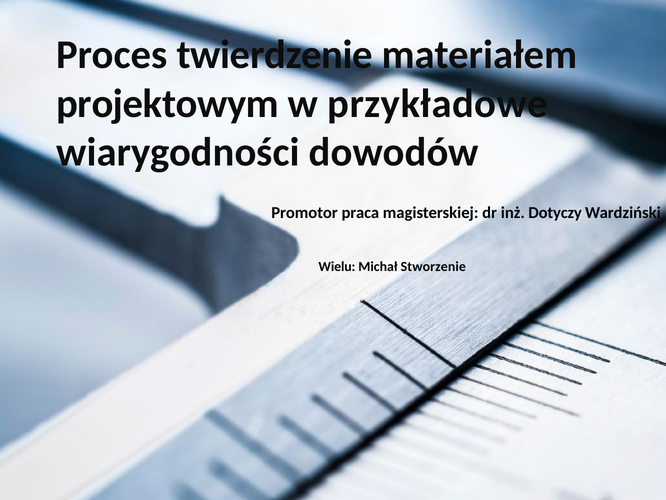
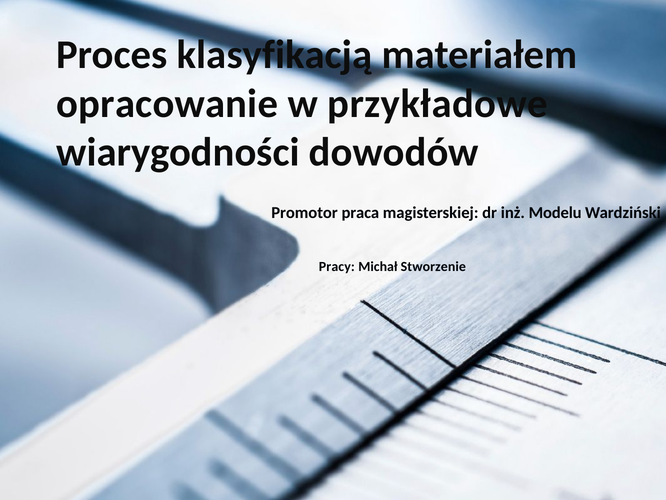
twierdzenie: twierdzenie -> klasyfikacją (275, 55)
projektowym: projektowym -> opracowanie (167, 104)
Dotyczy: Dotyczy -> Modelu (555, 213)
Wielu: Wielu -> Pracy (337, 266)
